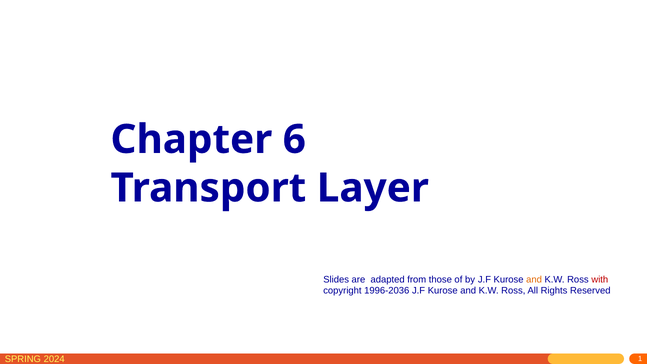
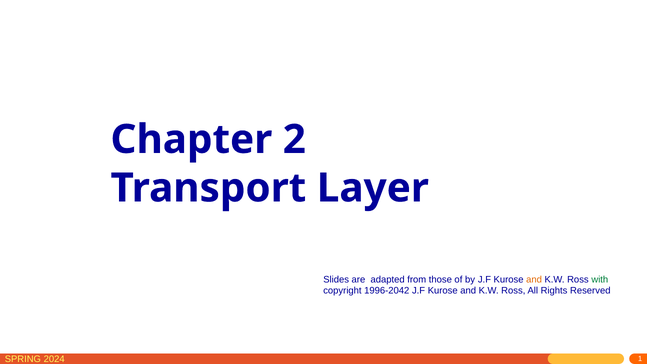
6: 6 -> 2 (294, 140)
with colour: red -> green (600, 279)
1996-2036: 1996-2036 -> 1996-2042 (387, 291)
